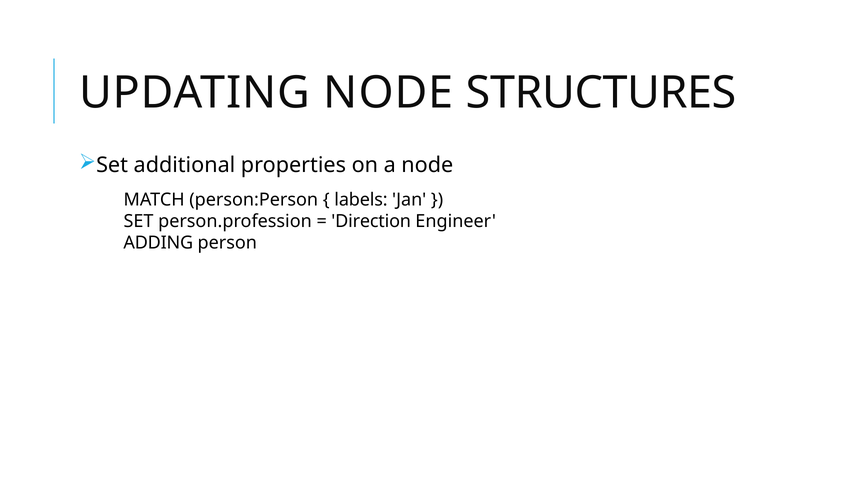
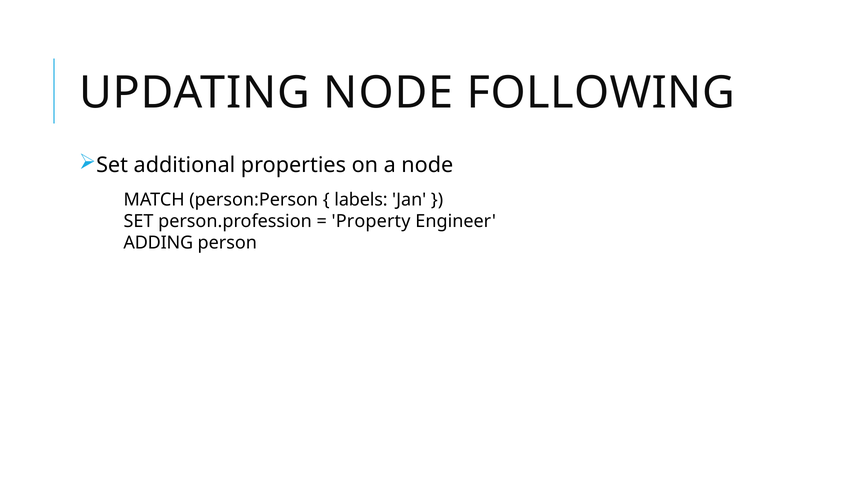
STRUCTURES: STRUCTURES -> FOLLOWING (601, 93)
Direction: Direction -> Property (371, 221)
